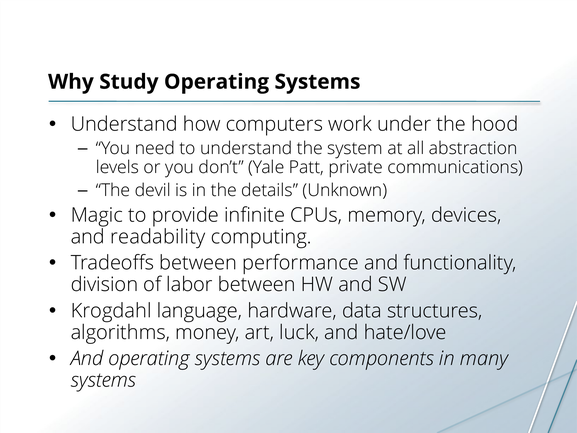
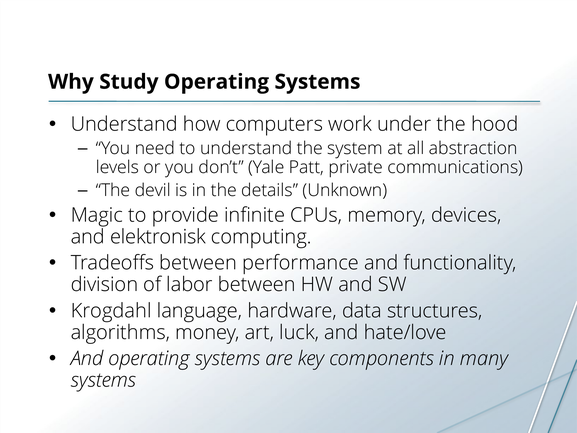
readability: readability -> elektronisk (158, 237)
